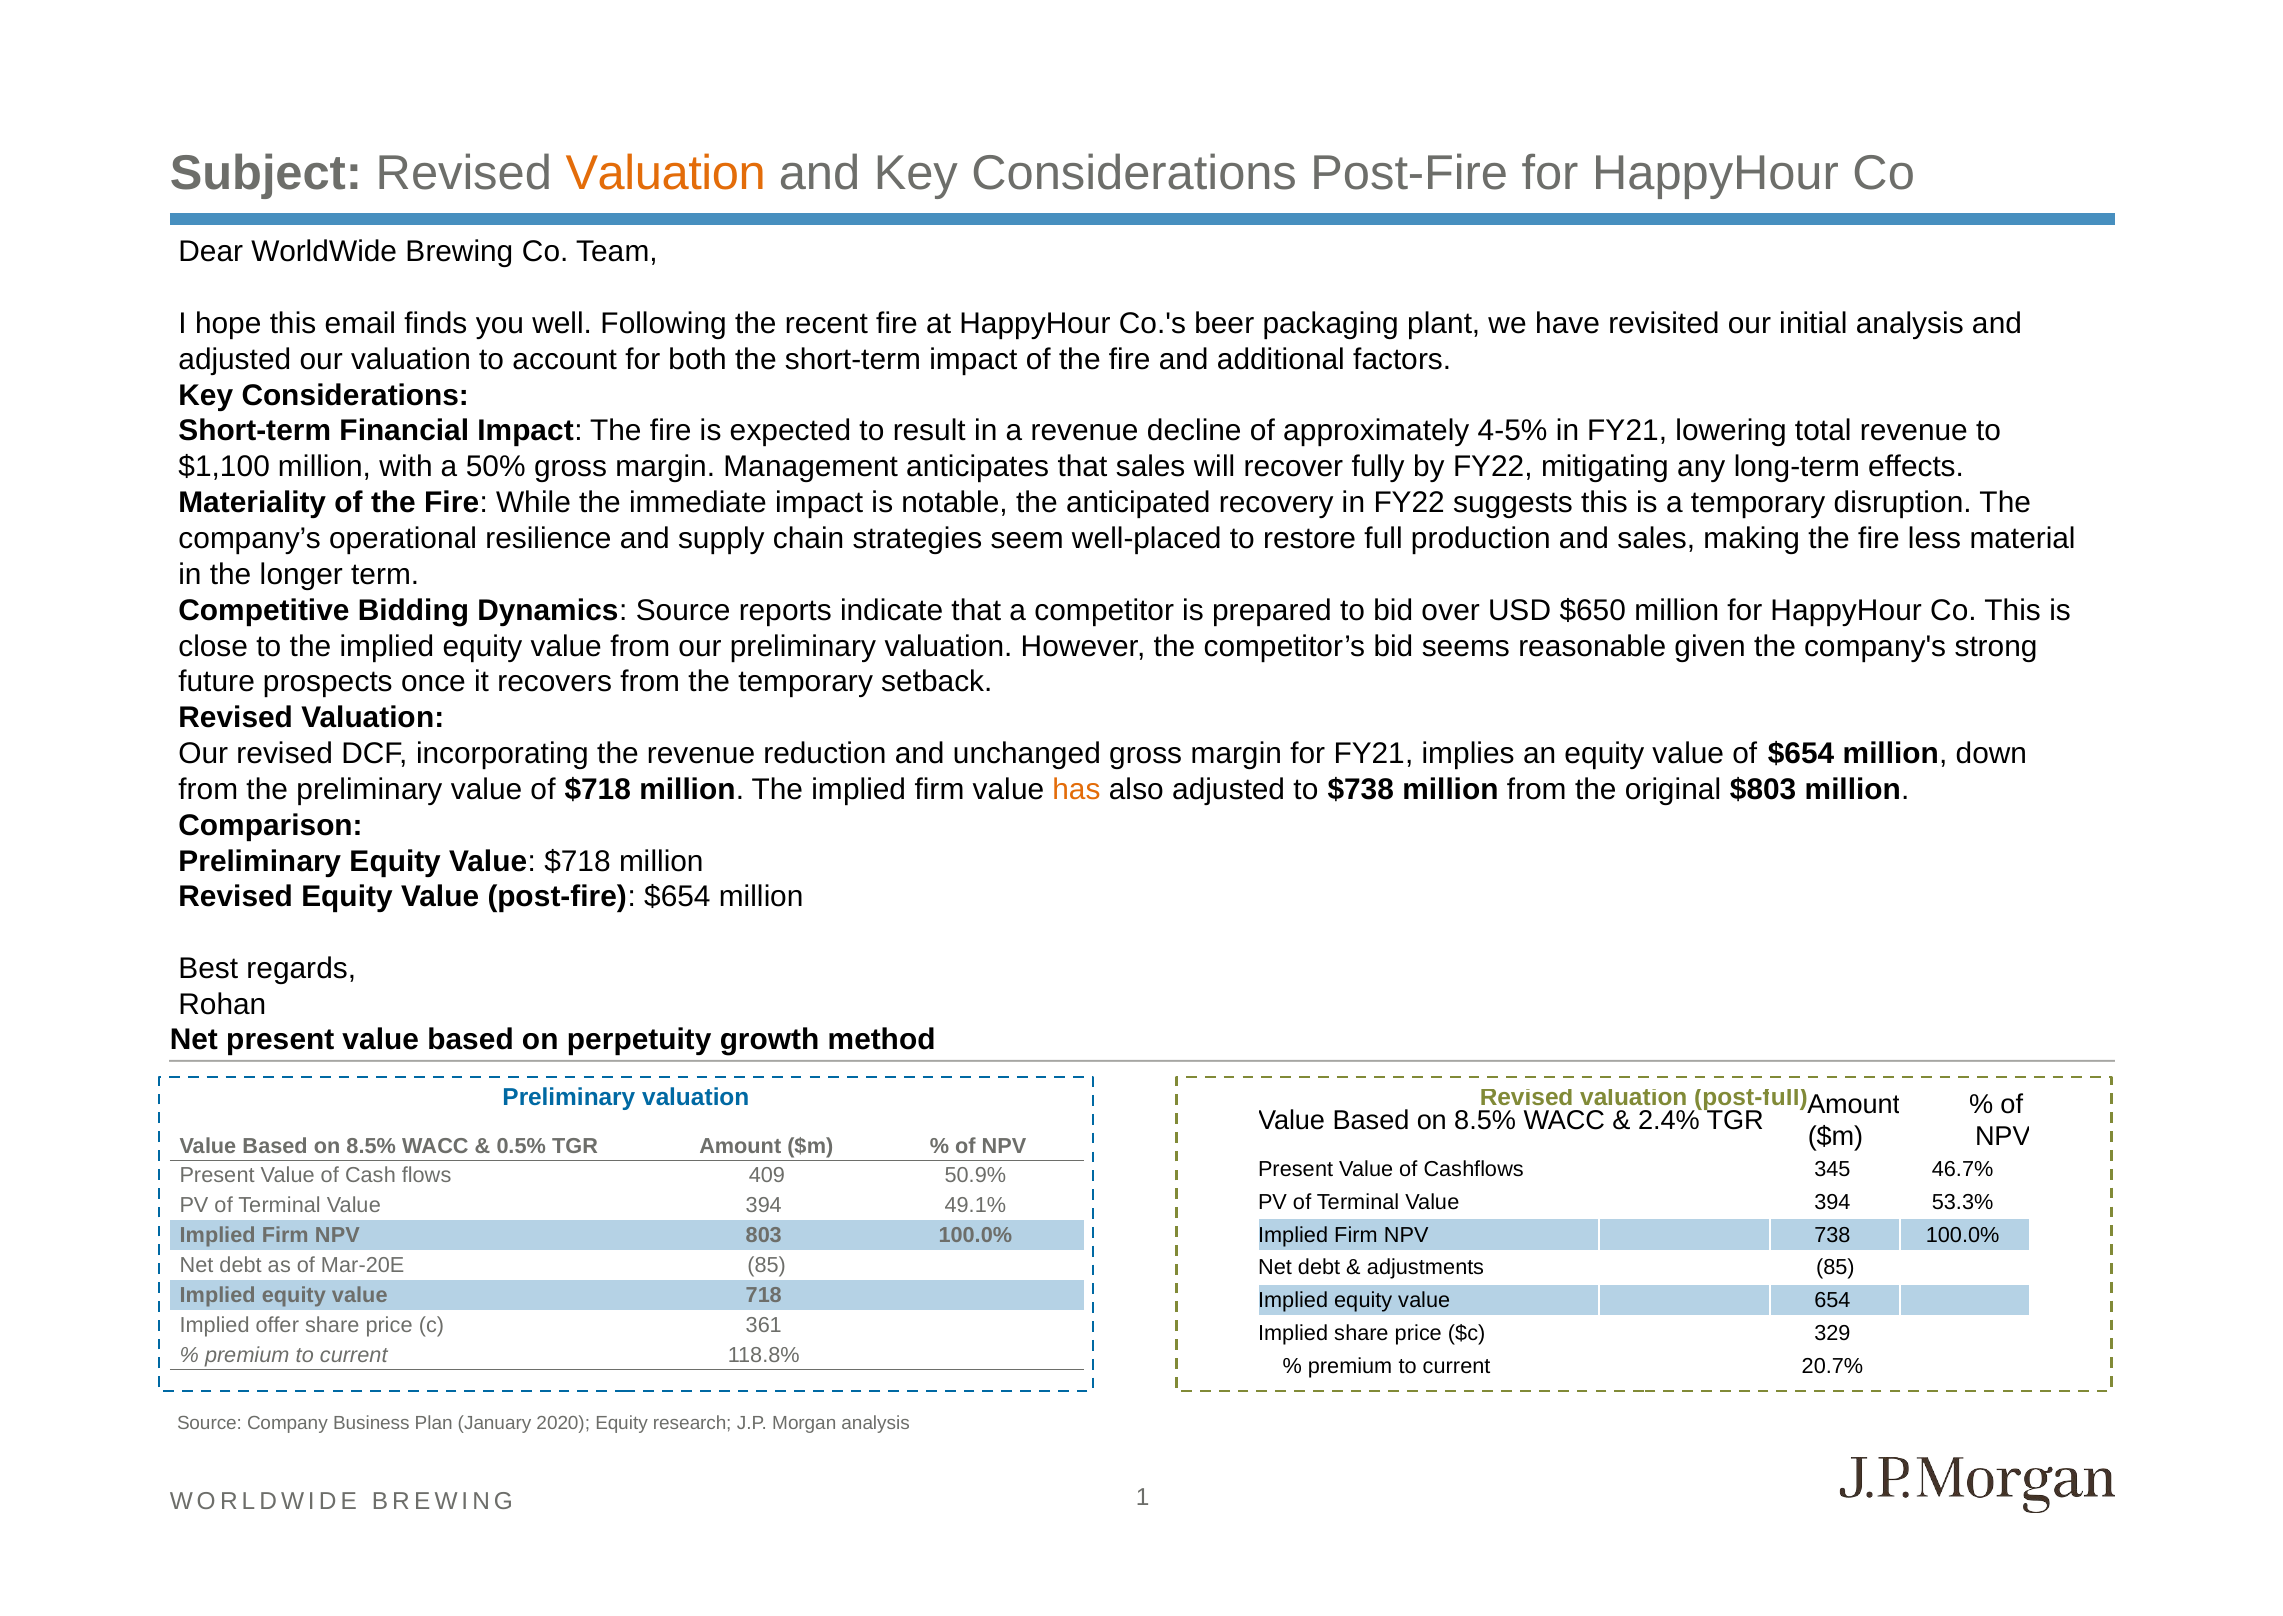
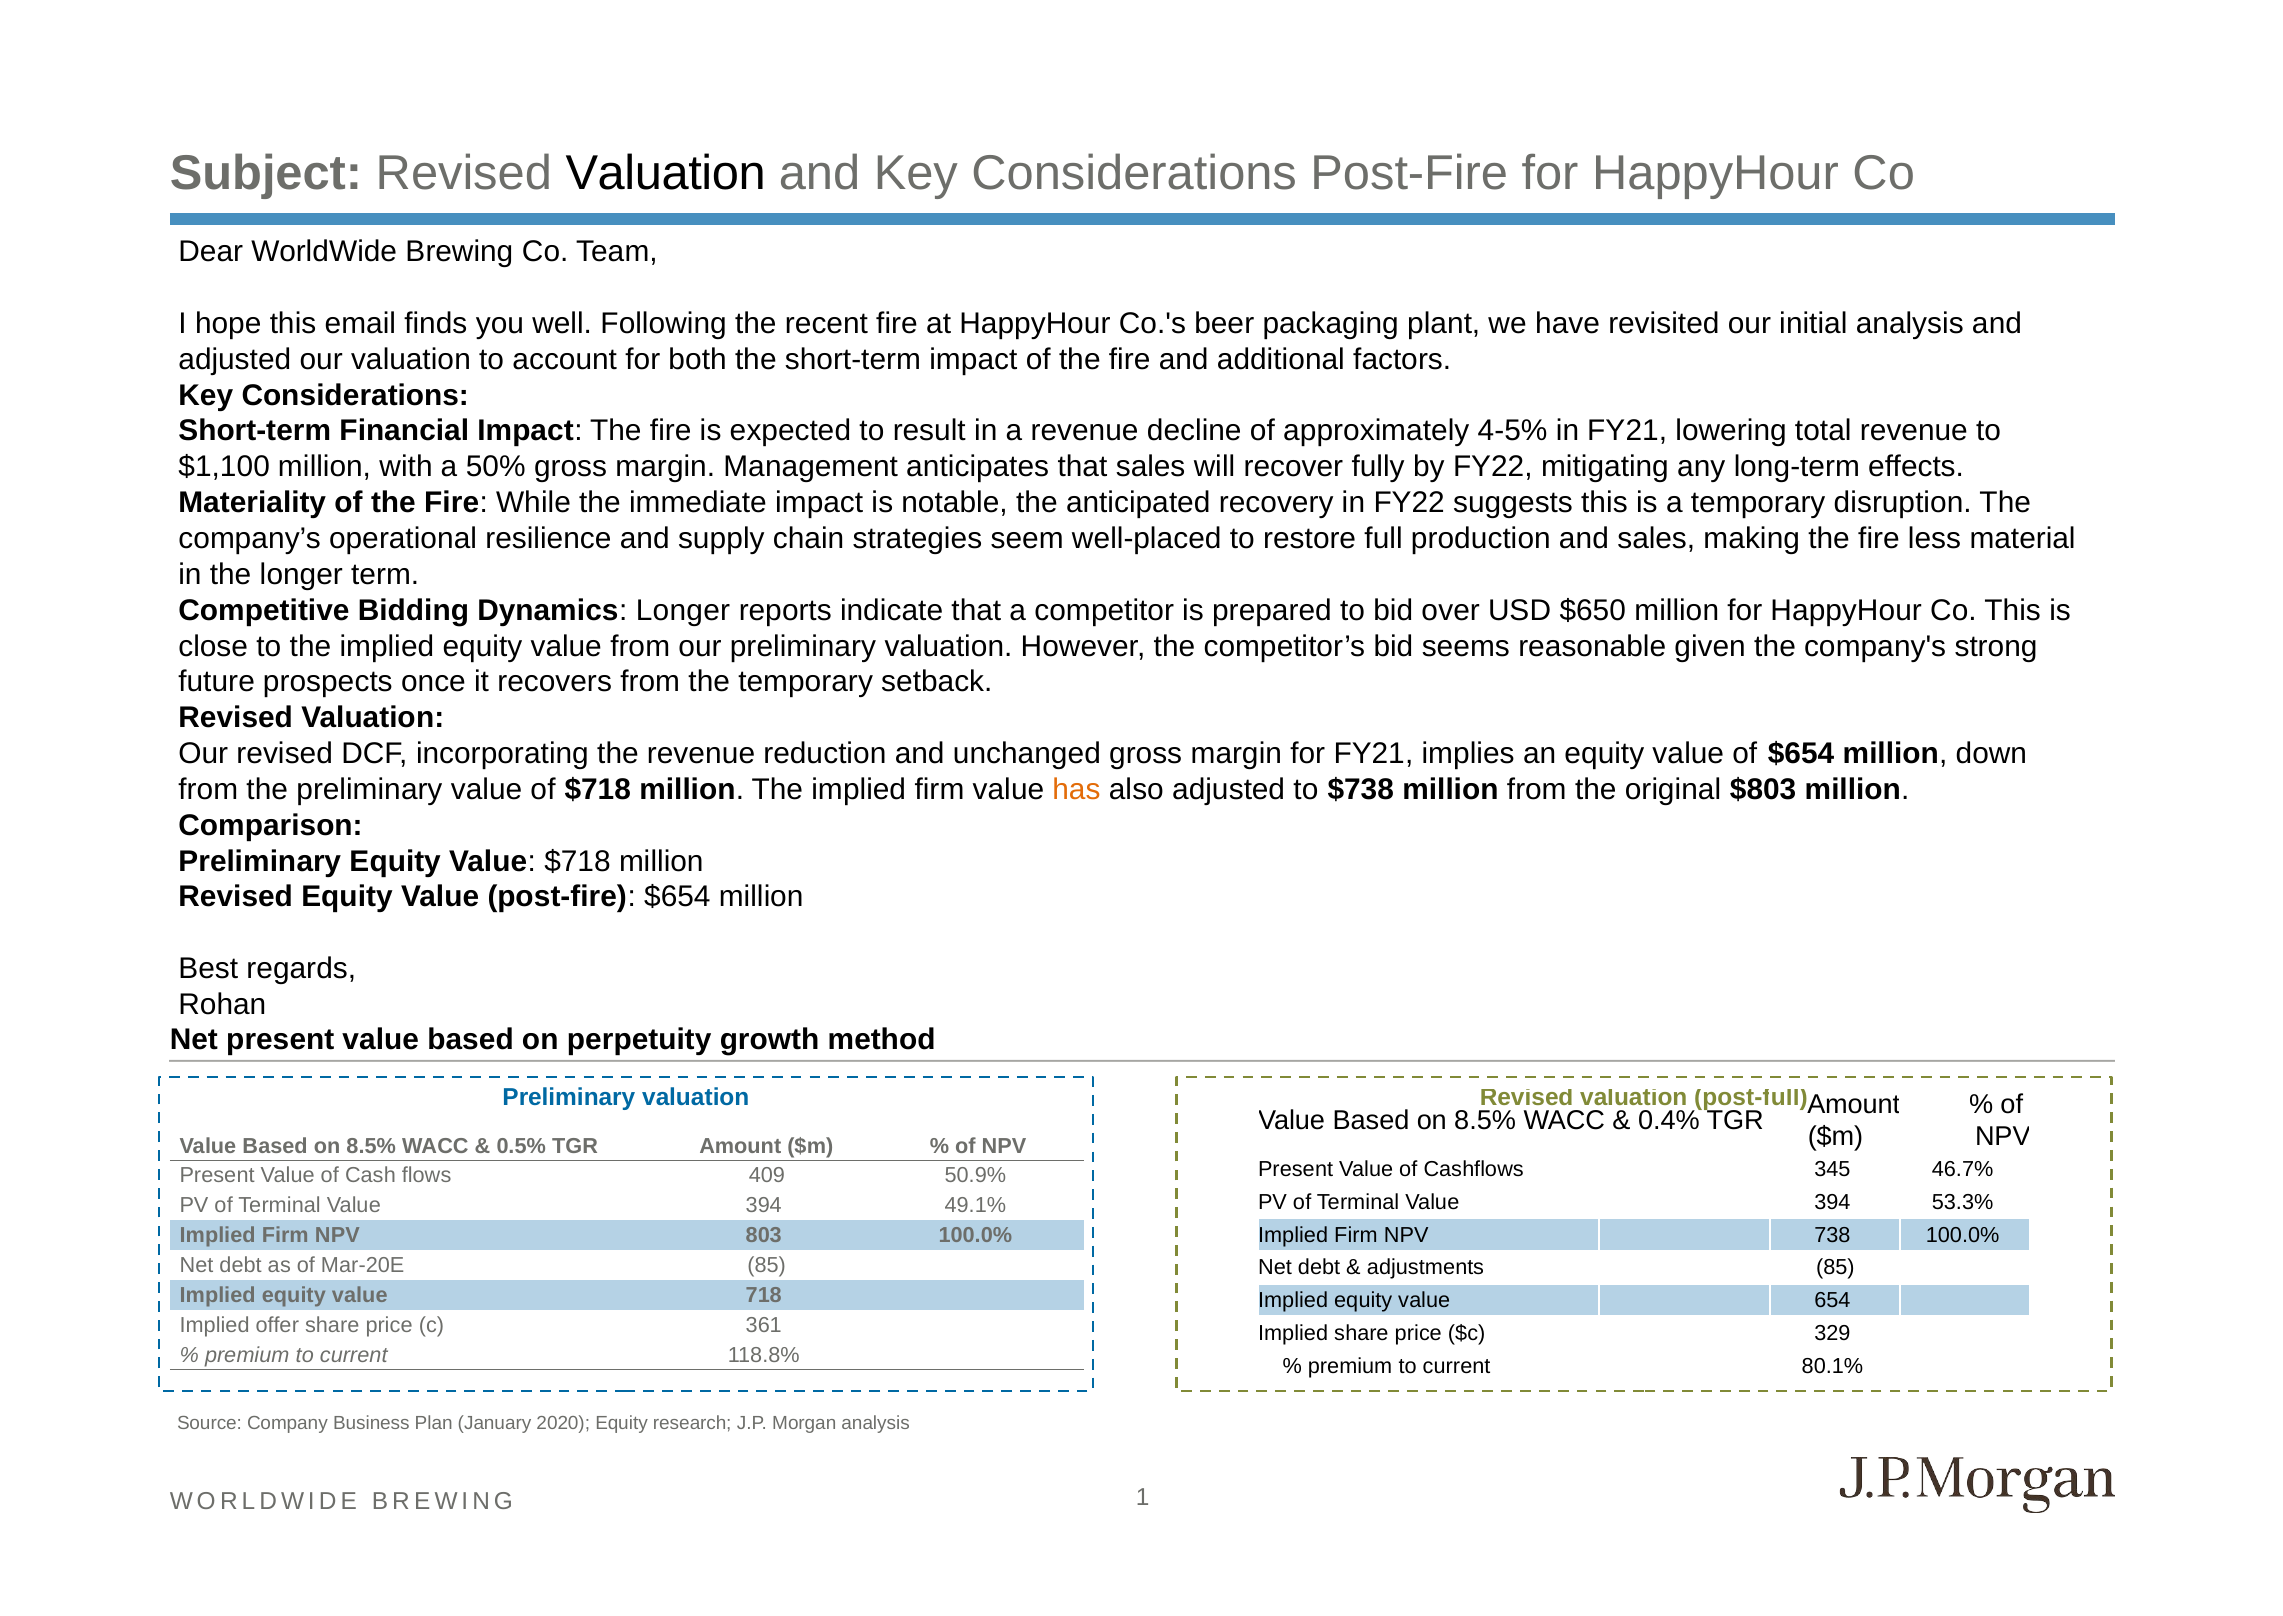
Valuation colour: orange -> black (666, 173)
Dynamics Source: Source -> Longer (683, 610)
2.4%: 2.4% -> 0.4% (1669, 1120)
20.7%: 20.7% -> 80.1% (1832, 1365)
